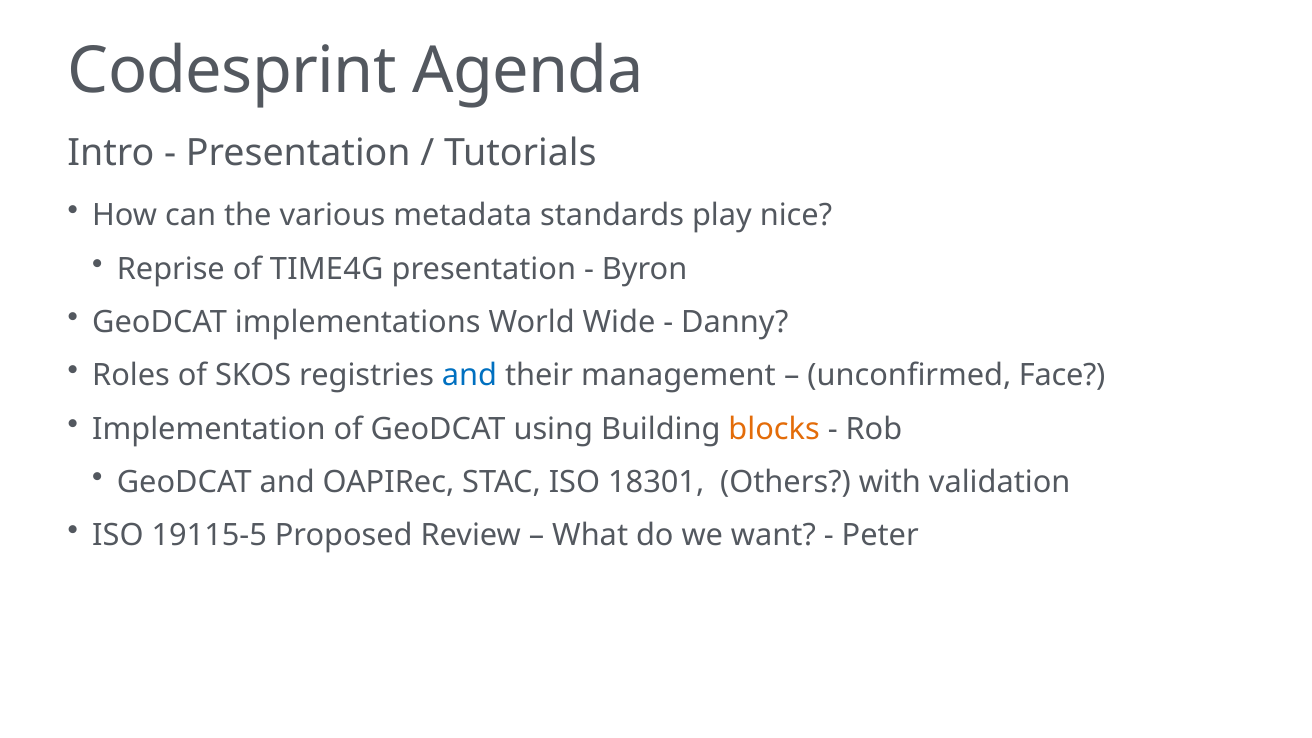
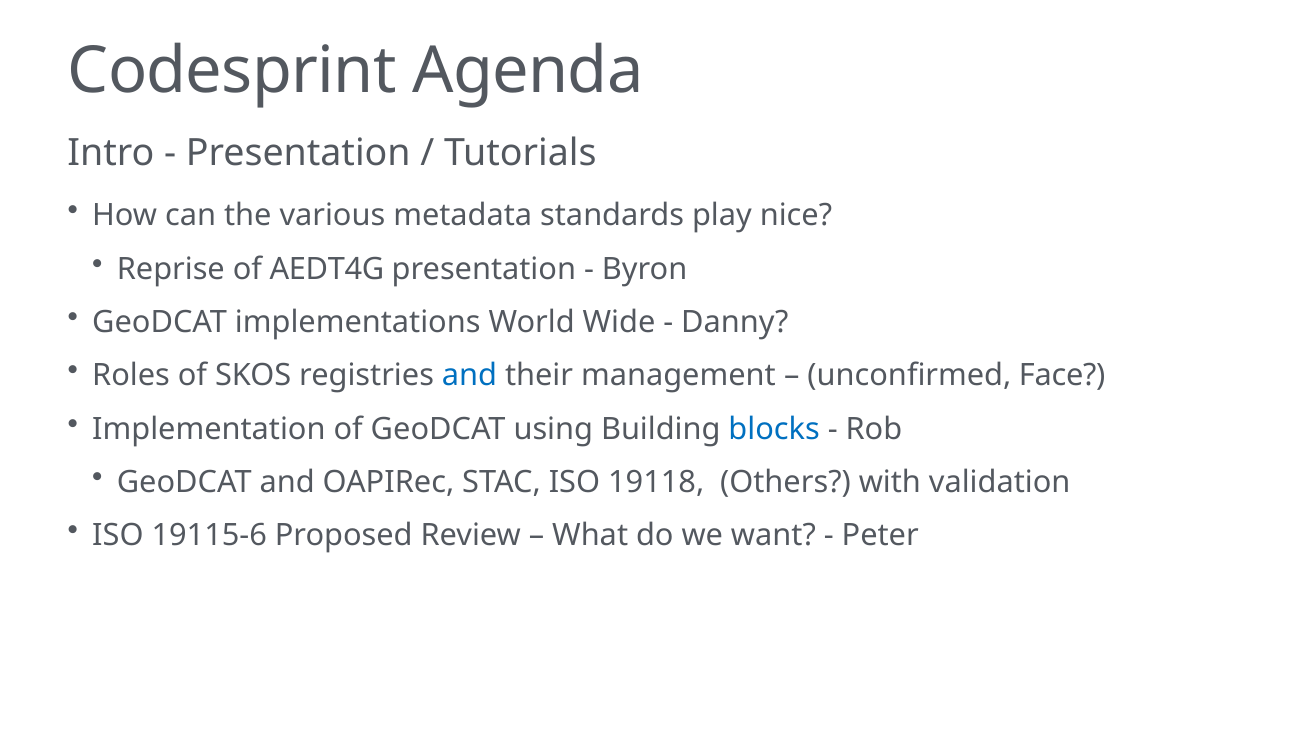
TIME4G: TIME4G -> AEDT4G (327, 269)
blocks colour: orange -> blue (774, 429)
18301: 18301 -> 19118 (656, 482)
19115-5: 19115-5 -> 19115-6 (209, 536)
